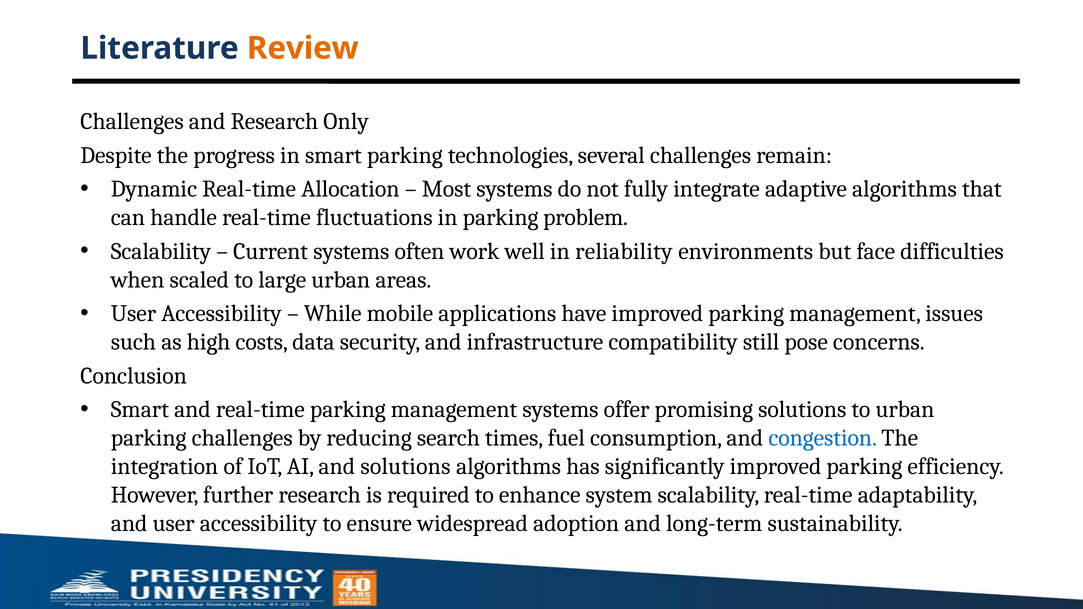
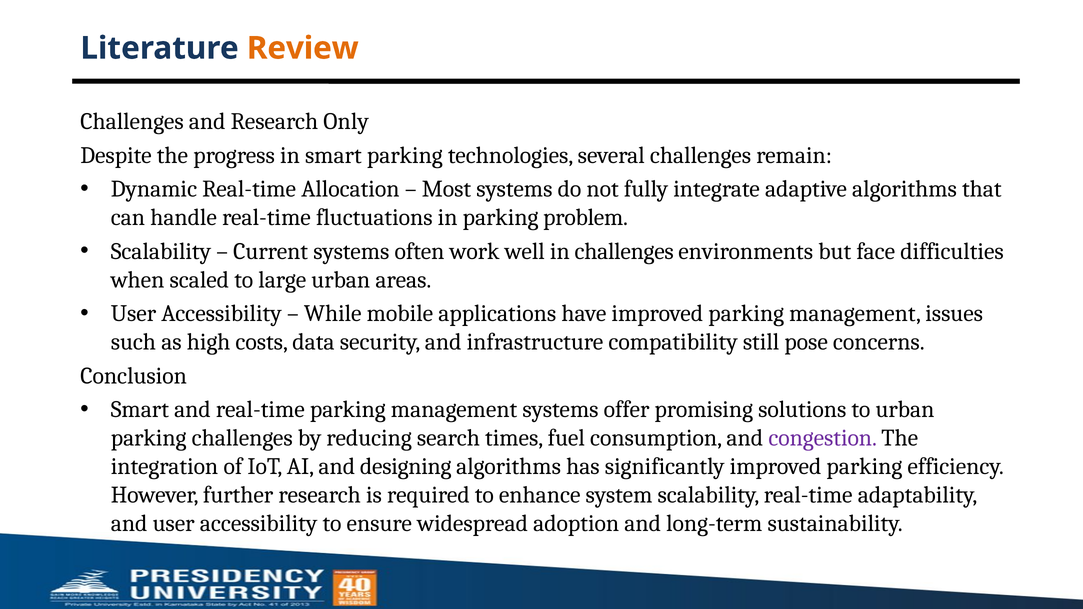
in reliability: reliability -> challenges (624, 251)
congestion colour: blue -> purple (823, 438)
and solutions: solutions -> designing (406, 467)
